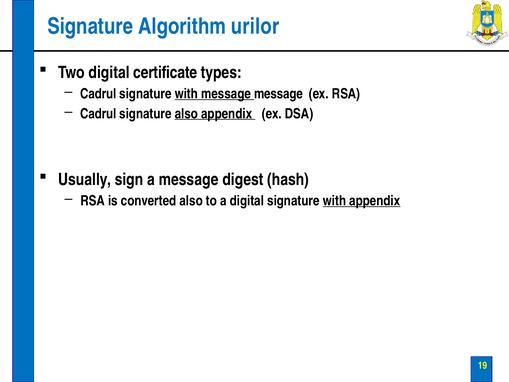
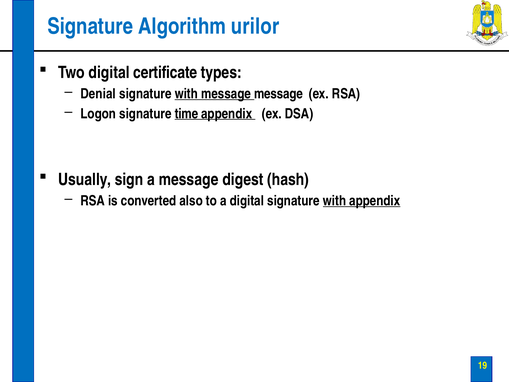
Cadrul: Cadrul -> Denial (98, 94)
Cadrul: Cadrul -> Logon (98, 114)
signature also: also -> time (186, 114)
